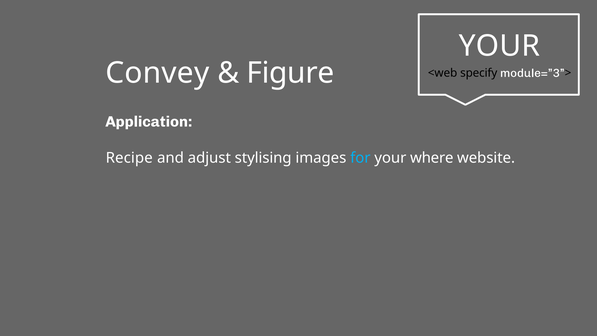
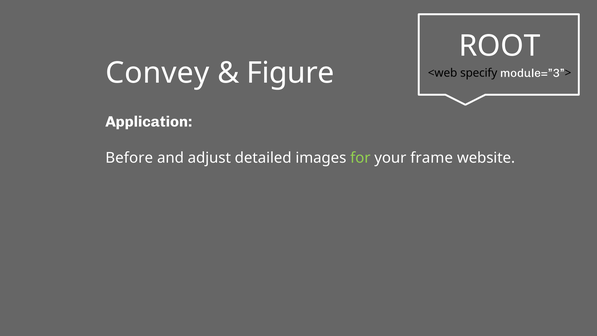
YOUR: YOUR -> ROOT (500, 46)
Recipe: Recipe -> Before (129, 158)
stylising: stylising -> detailed (263, 158)
for colour: light blue -> light green (360, 158)
where: where -> frame (432, 158)
